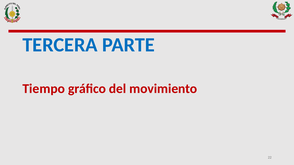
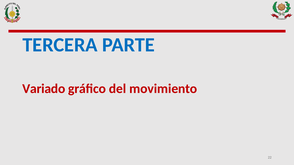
Tiempo: Tiempo -> Variado (44, 89)
